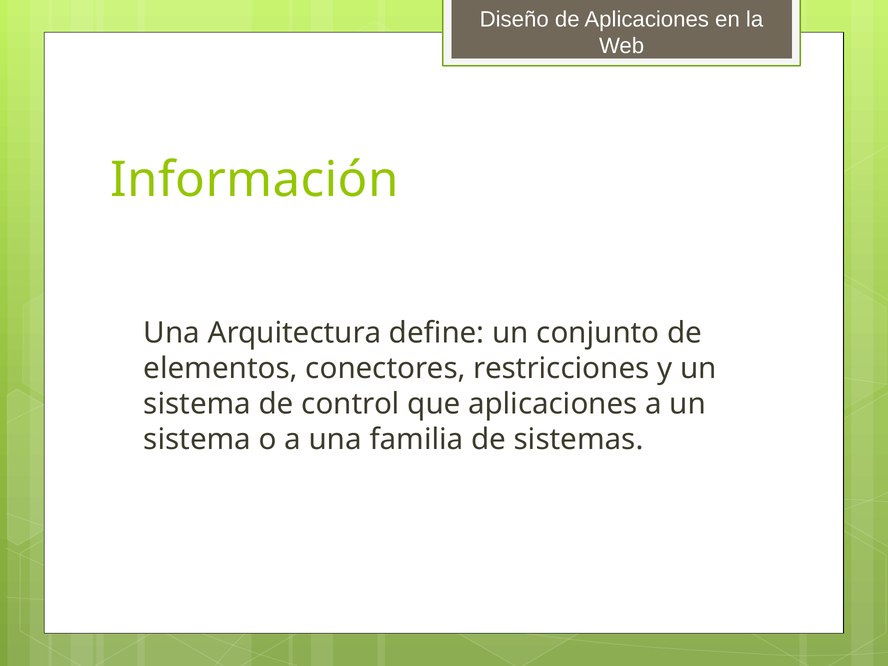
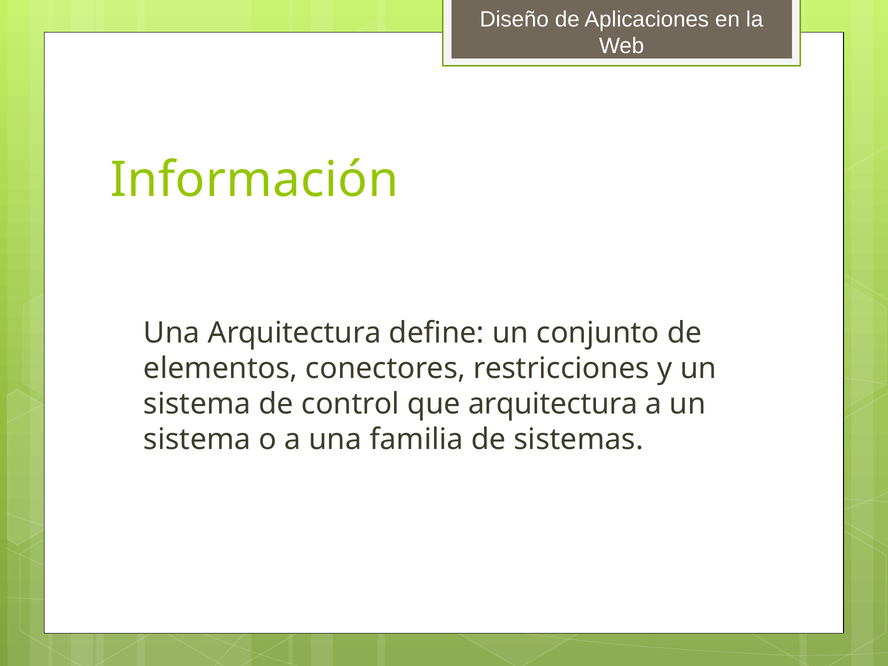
que aplicaciones: aplicaciones -> arquitectura (553, 404)
